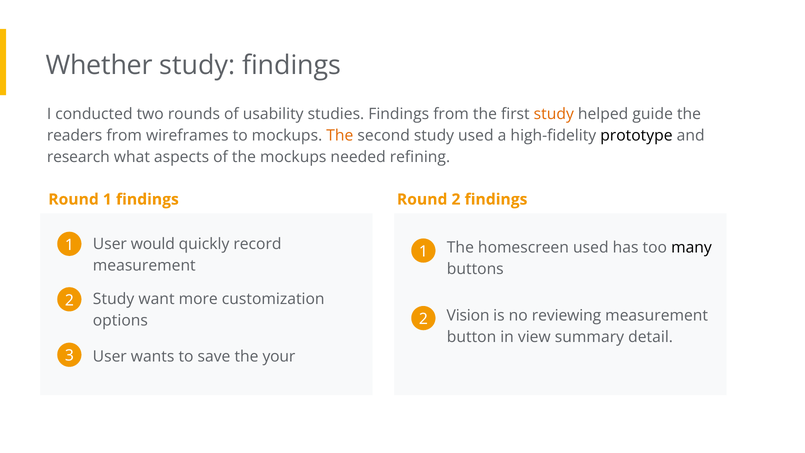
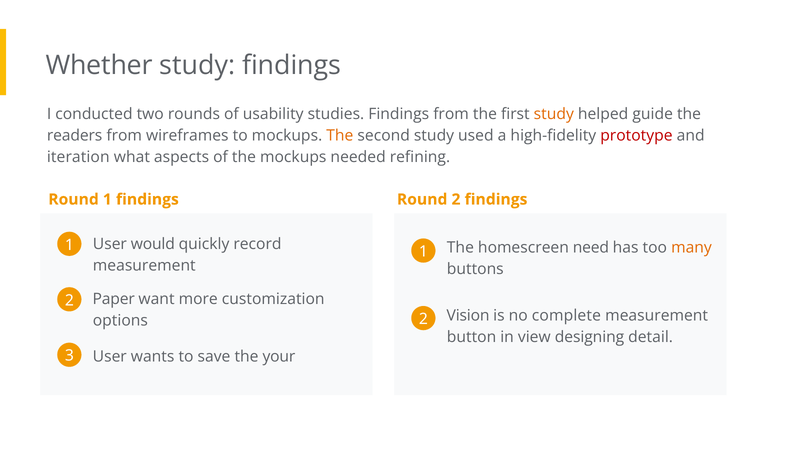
prototype colour: black -> red (636, 135)
research: research -> iteration (78, 157)
homescreen used: used -> need (591, 247)
many colour: black -> orange (691, 247)
Study: Study -> Paper (114, 299)
reviewing: reviewing -> complete (566, 316)
summary: summary -> designing (589, 337)
